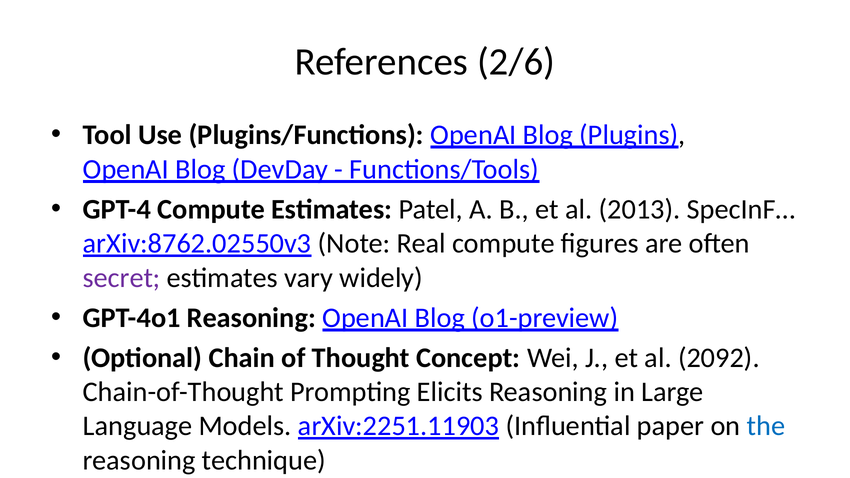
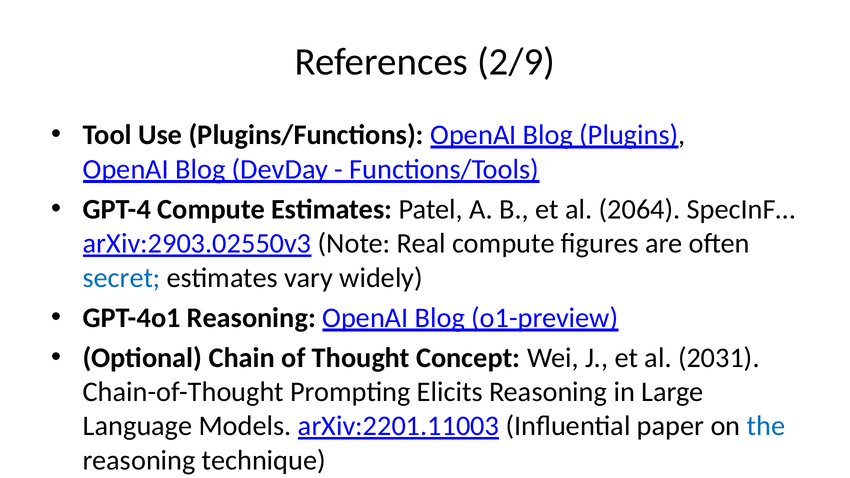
2/6: 2/6 -> 2/9 (516, 62)
2013: 2013 -> 2064 (640, 210)
arXiv:8762.02550v3: arXiv:8762.02550v3 -> arXiv:2903.02550v3 (197, 244)
secret colour: purple -> blue (122, 278)
2092: 2092 -> 2031 (719, 358)
arXiv:2251.11903: arXiv:2251.11903 -> arXiv:2201.11003 (399, 426)
